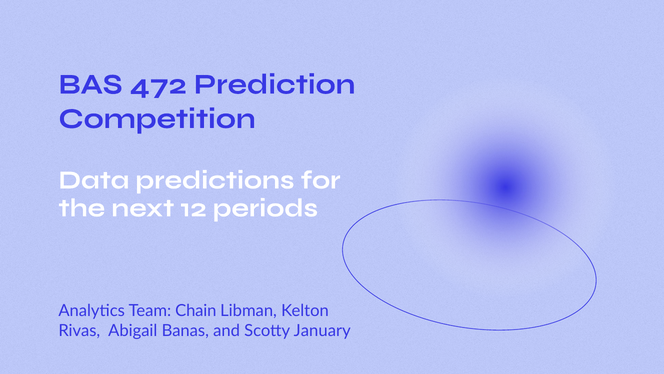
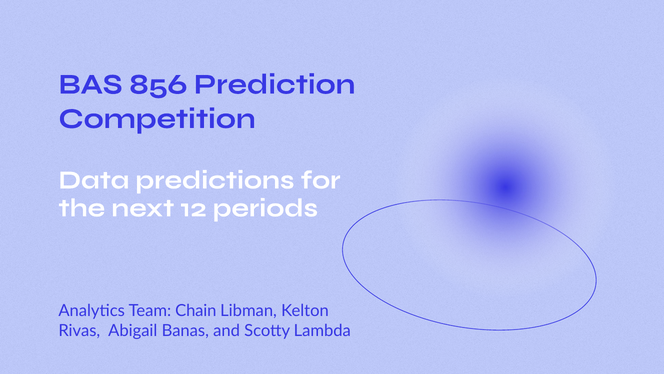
472: 472 -> 856 (158, 84)
January: January -> Lambda (322, 330)
